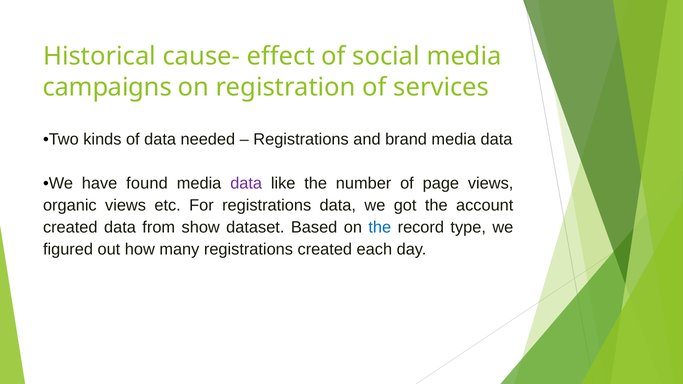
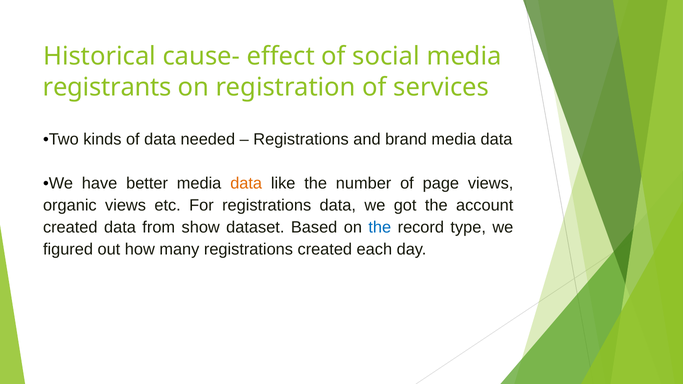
campaigns: campaigns -> registrants (107, 87)
found: found -> better (147, 183)
data colour: purple -> orange (246, 183)
